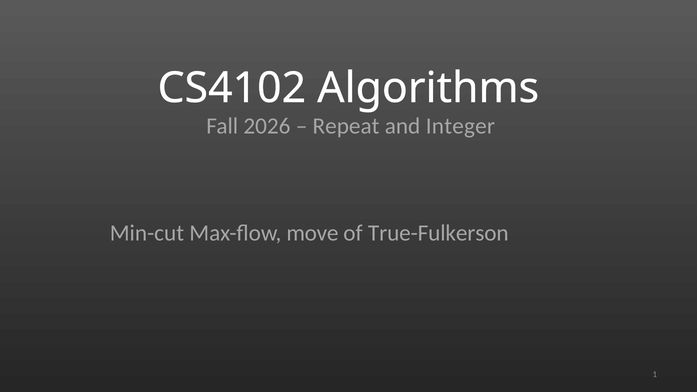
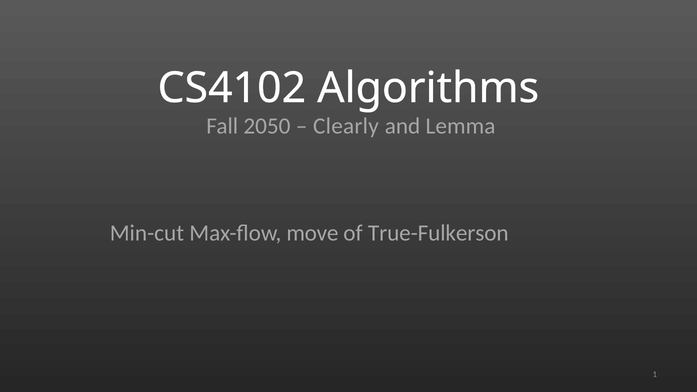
2026: 2026 -> 2050 (267, 126)
Repeat: Repeat -> Clearly (346, 126)
Integer: Integer -> Lemma (461, 126)
